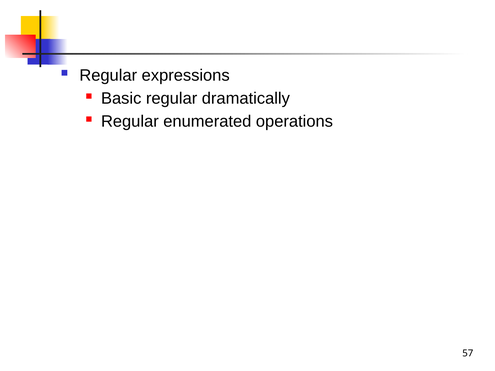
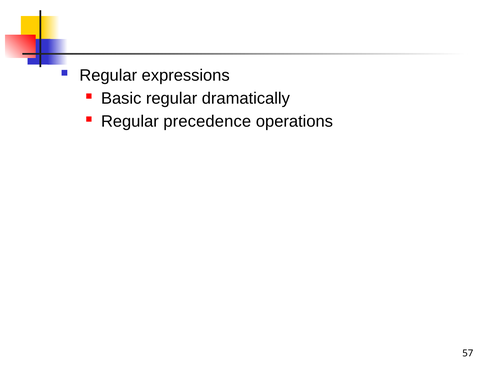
enumerated: enumerated -> precedence (207, 122)
